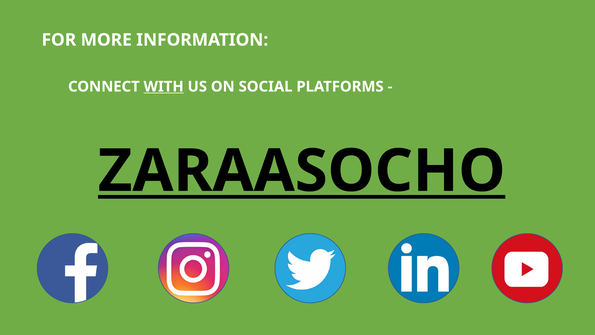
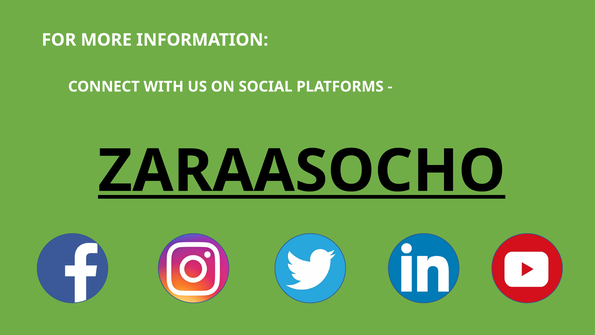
WITH underline: present -> none (164, 87)
